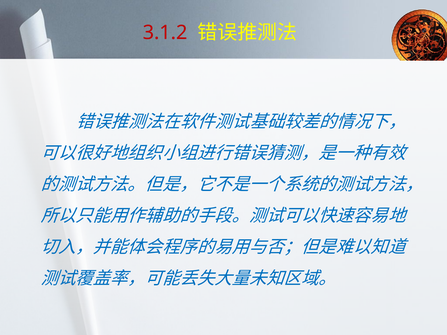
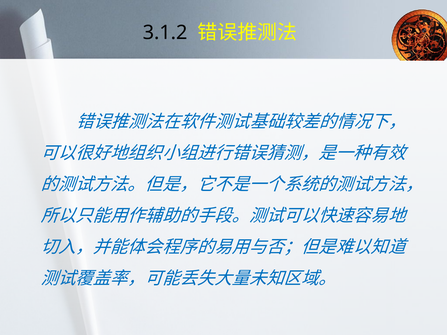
3.1.2 colour: red -> black (165, 33)
